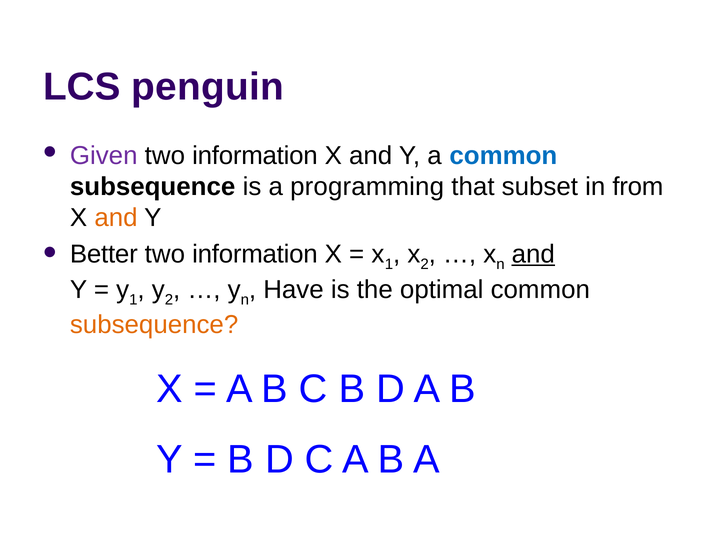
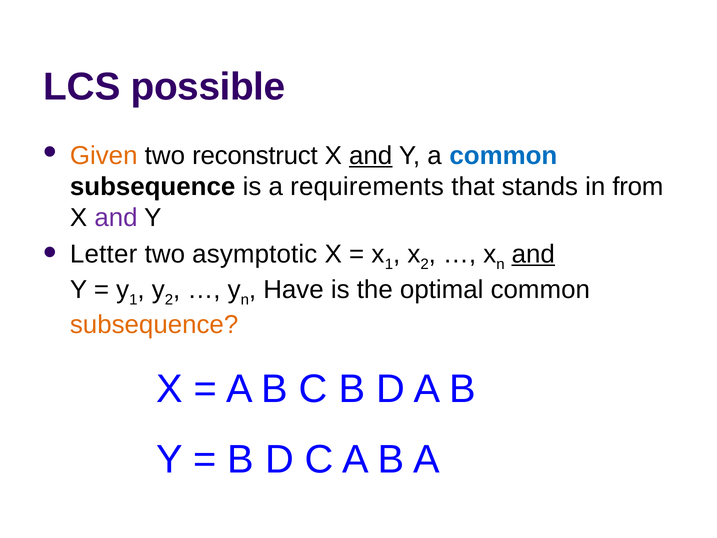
penguin: penguin -> possible (208, 87)
Given colour: purple -> orange (104, 156)
information: information -> reconstruct (255, 156)
and underline: none -> present (371, 156)
programming: programming -> requirements (367, 187)
subset: subset -> stands (540, 187)
and colour: orange -> purple (116, 218)
Better: Better -> Letter (104, 254)
information: information -> asymptotic (255, 254)
